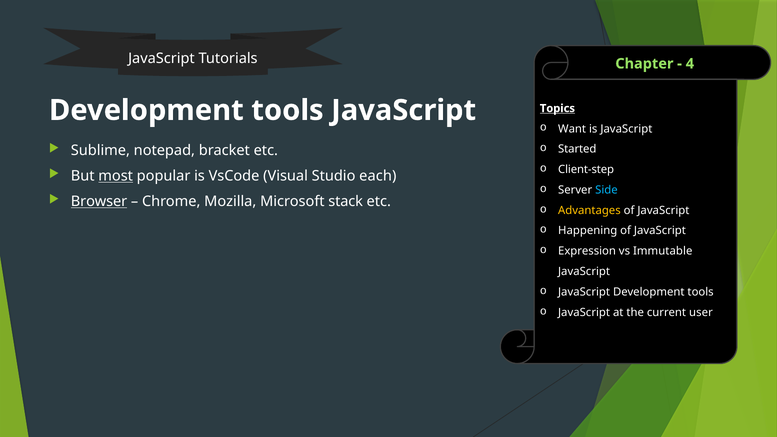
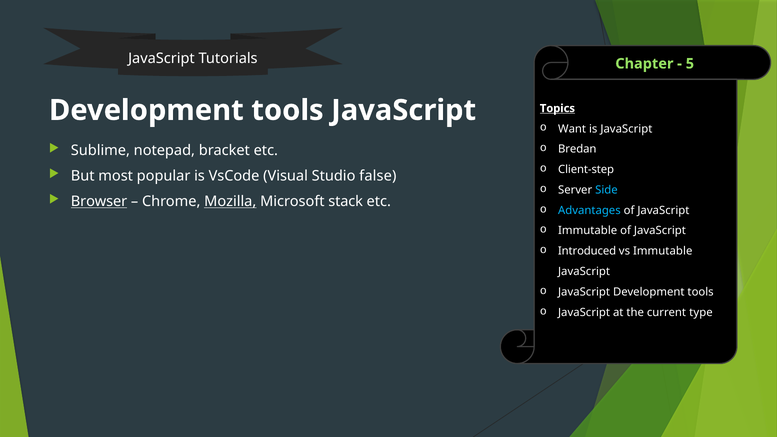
4: 4 -> 5 (690, 64)
Started: Started -> Bredan (577, 149)
most underline: present -> none (116, 176)
each: each -> false (378, 176)
Mozilla underline: none -> present (230, 202)
Advantages colour: yellow -> light blue (589, 210)
Happening: Happening -> Immutable (588, 231)
Expression: Expression -> Introduced (587, 251)
user: user -> type (701, 312)
